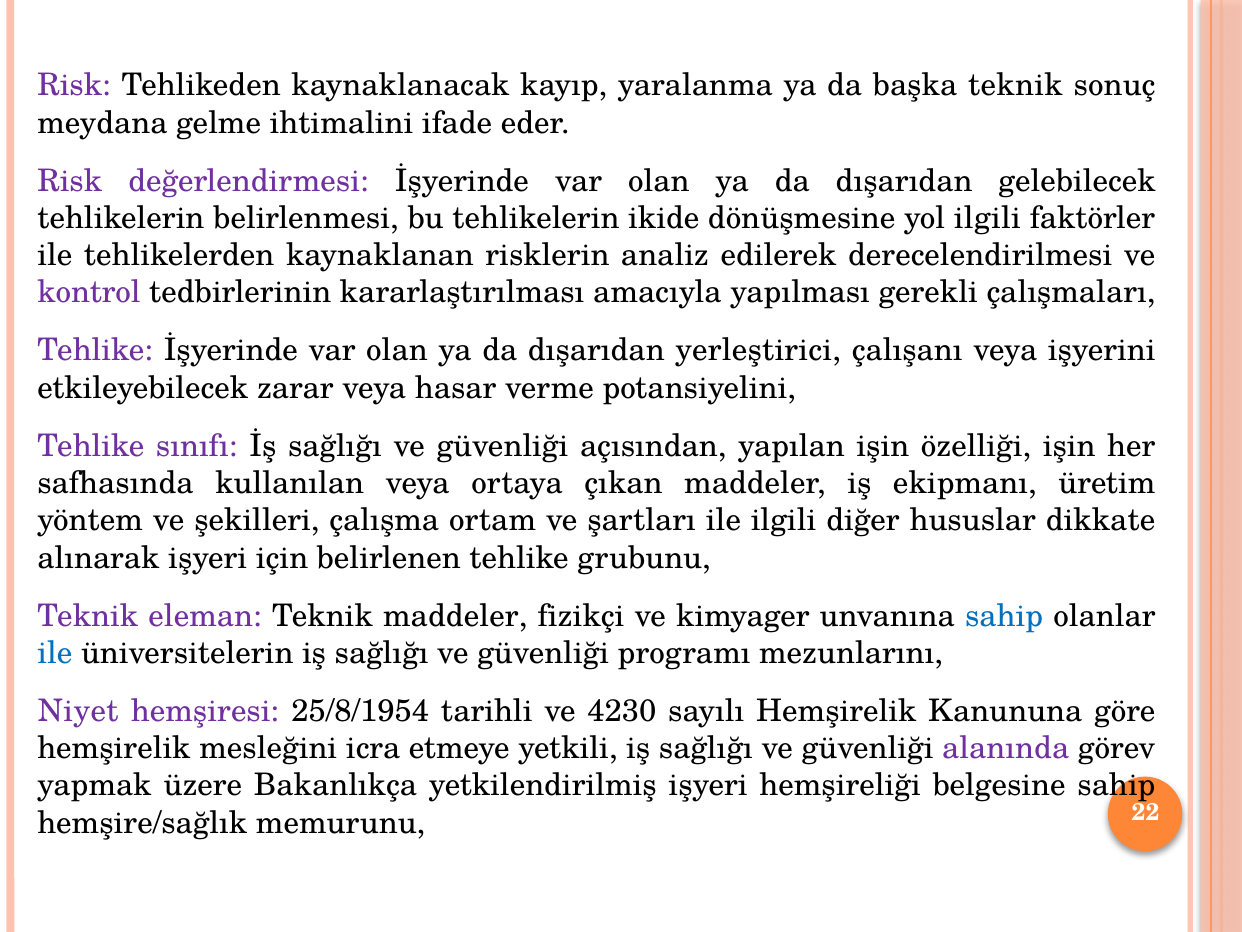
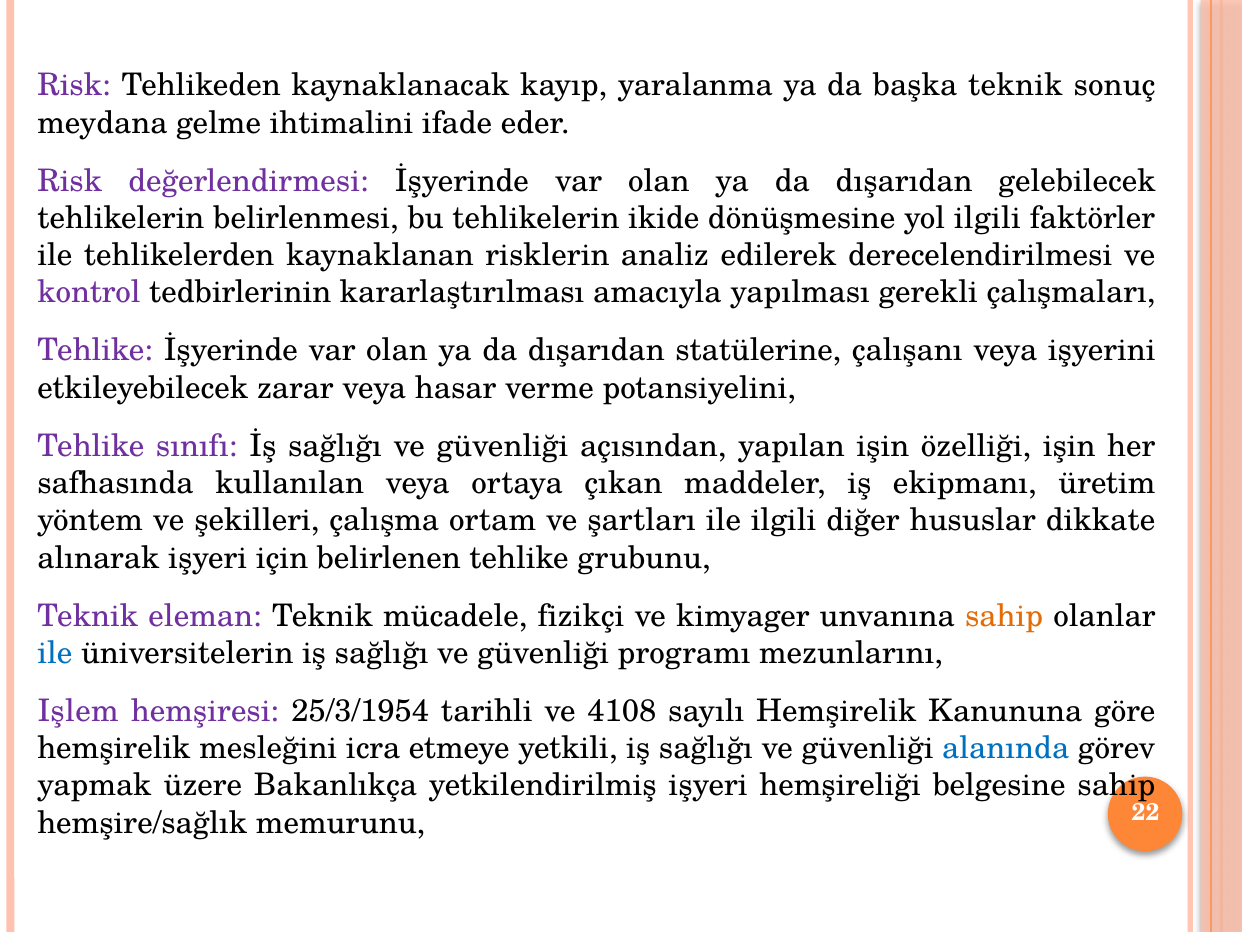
yerleştirici: yerleştirici -> statülerine (758, 351)
Teknik maddeler: maddeler -> mücadele (455, 615)
sahip colour: blue -> orange (1004, 615)
Niyet: Niyet -> Işlem (78, 711)
25/8/1954: 25/8/1954 -> 25/3/1954 (360, 711)
4230: 4230 -> 4108 (622, 711)
alanında colour: purple -> blue (1006, 748)
